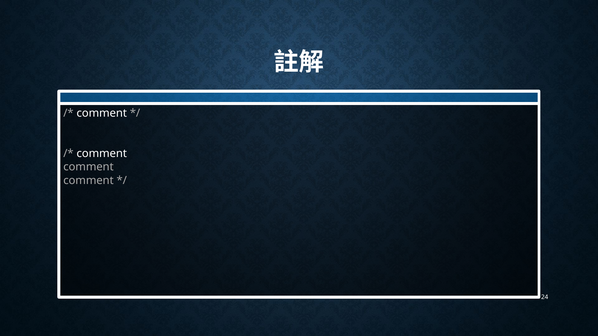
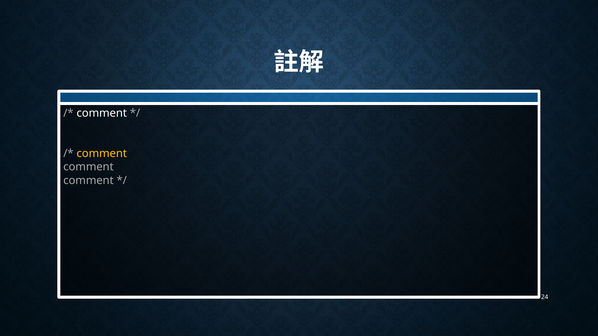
comment colour: white -> yellow (102, 154)
